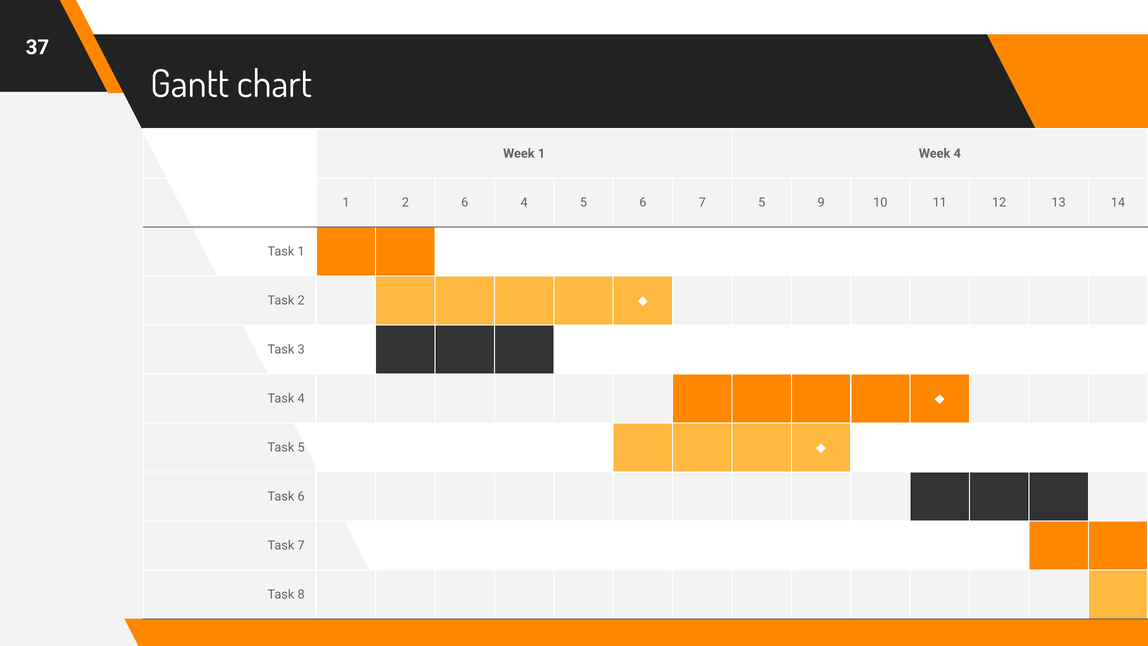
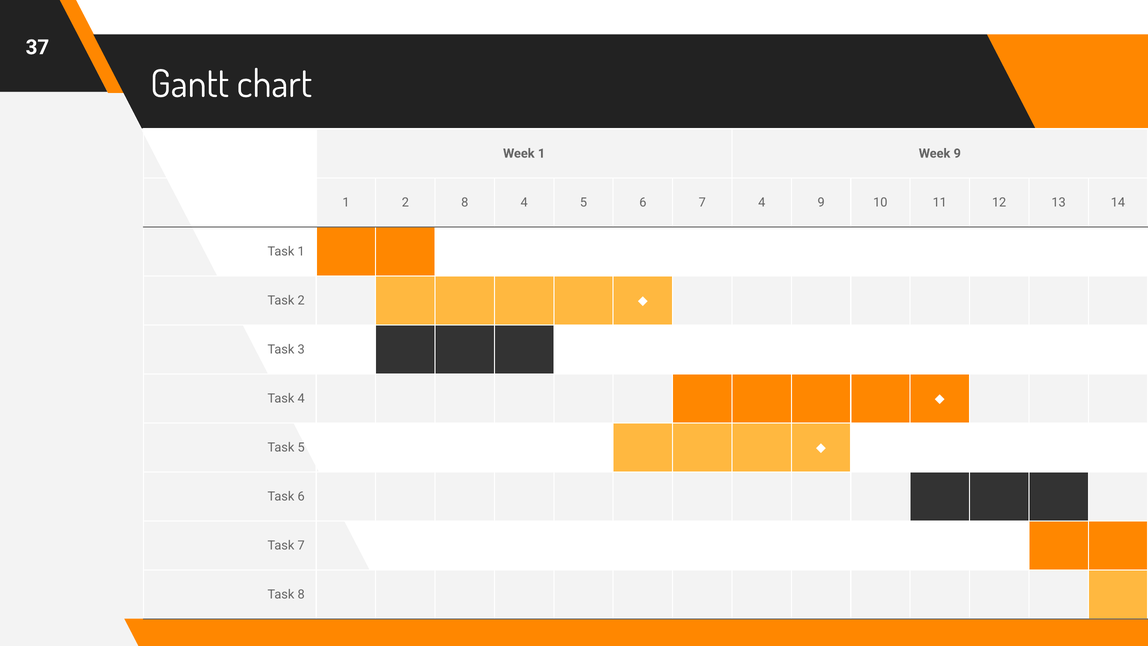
Week 4: 4 -> 9 (957, 153)
2 6: 6 -> 8 (465, 202)
7 5: 5 -> 4 (762, 202)
